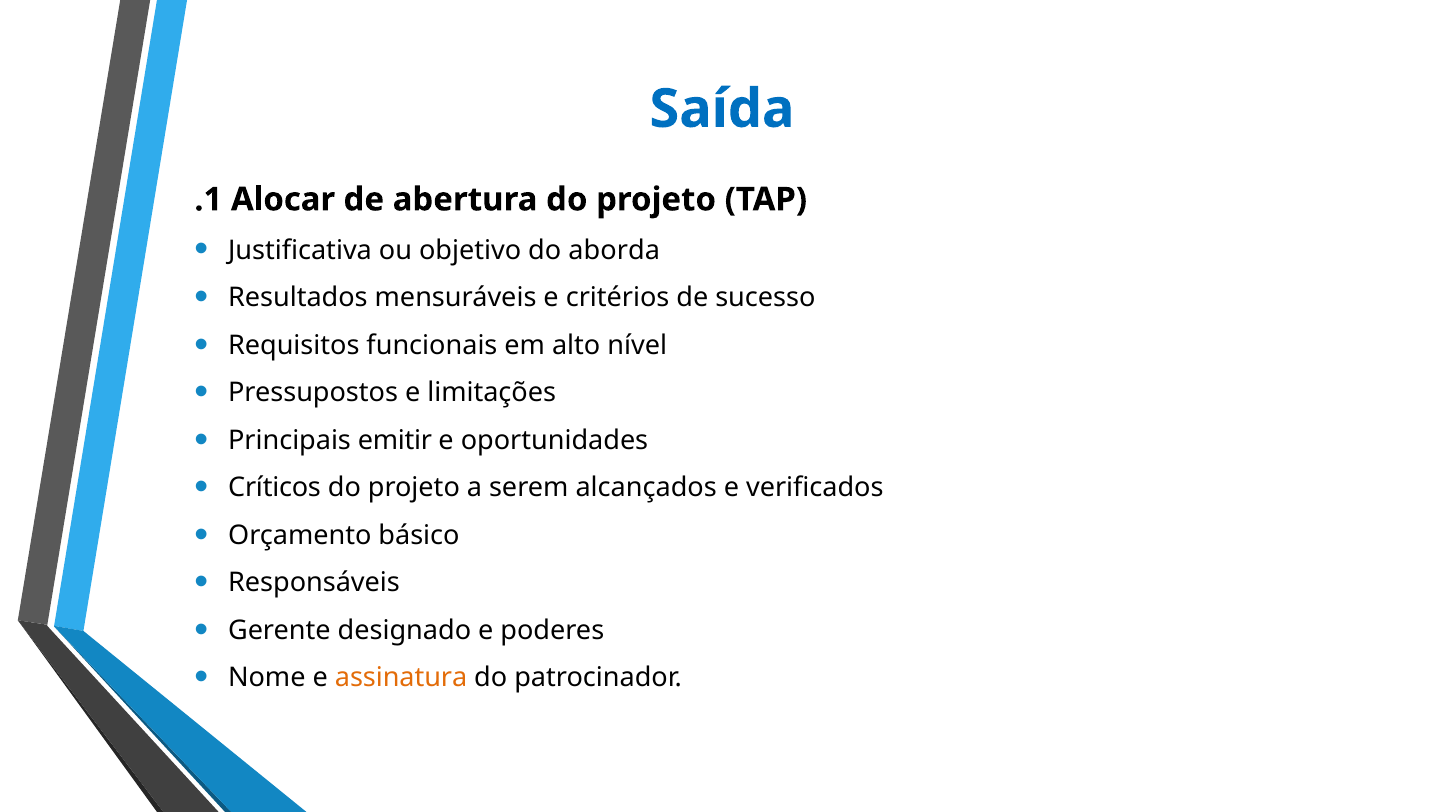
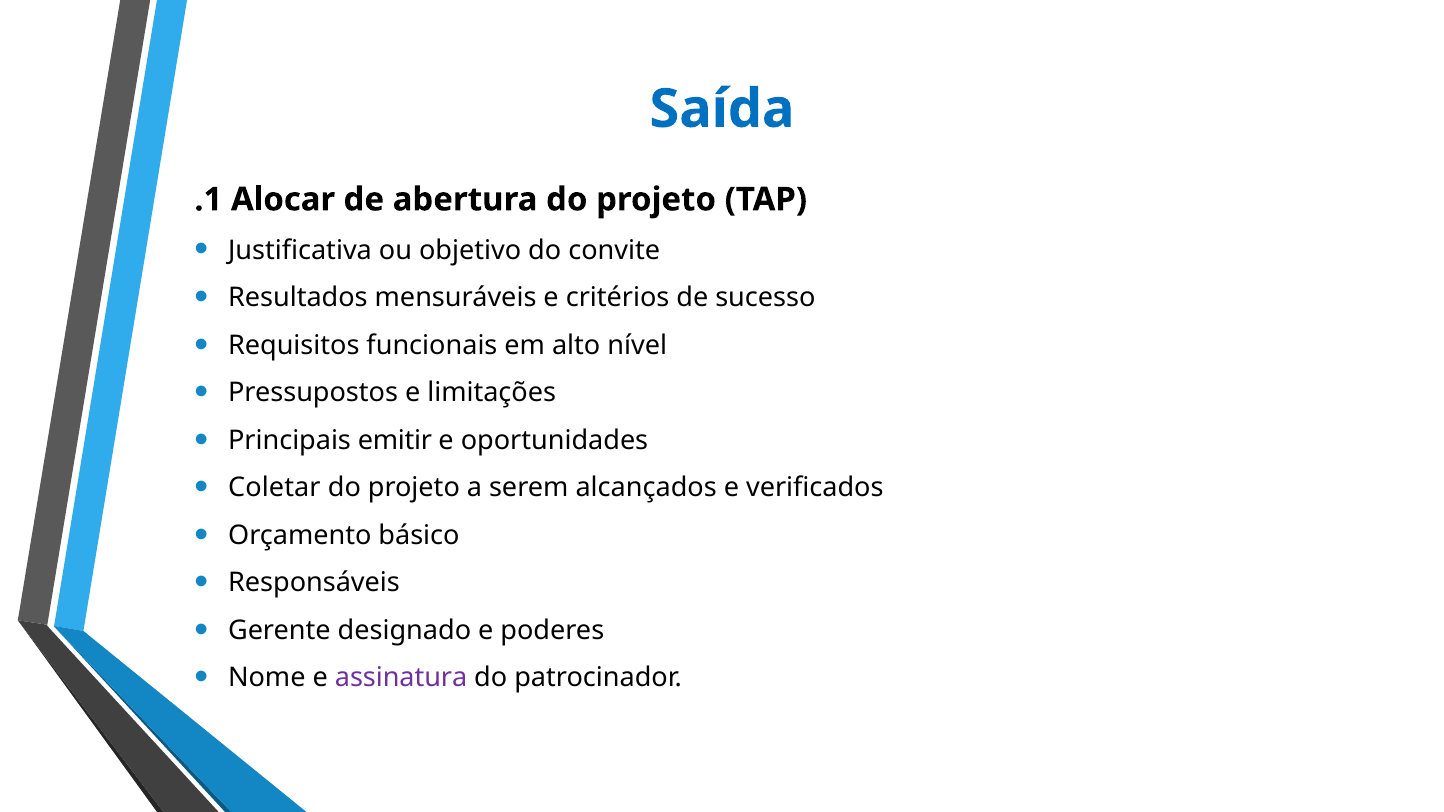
aborda: aborda -> convite (614, 250)
Críticos: Críticos -> Coletar (274, 488)
assinatura colour: orange -> purple (401, 678)
